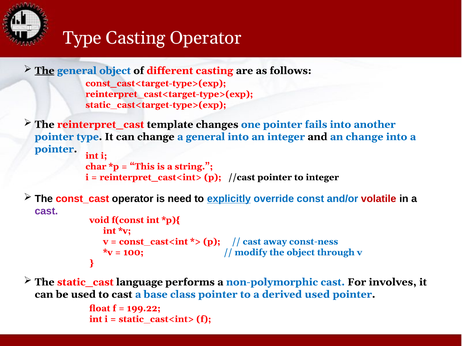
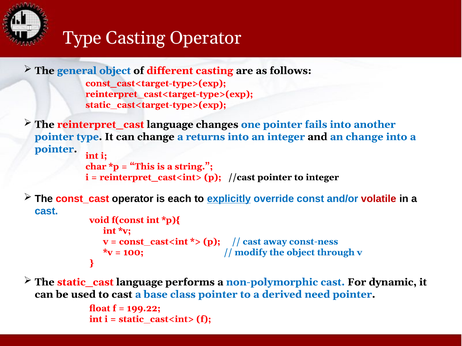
The underline: present -> none (45, 71)
reinterpret_cast template: template -> language (170, 125)
a general: general -> returns (205, 137)
need: need -> each (180, 199)
cast colour: purple -> blue (46, 211)
involves: involves -> dynamic (393, 282)
derived used: used -> need (317, 295)
